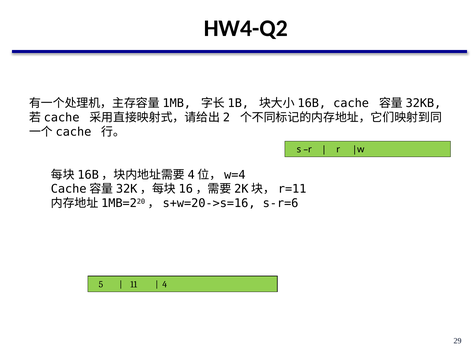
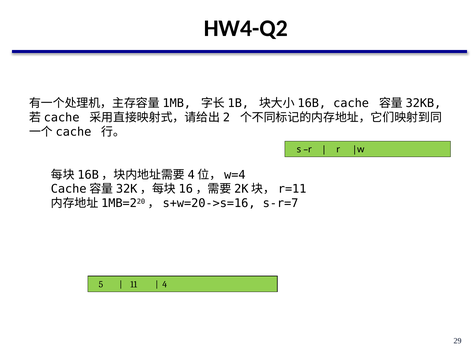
s-r=6: s-r=6 -> s-r=7 (281, 203)
